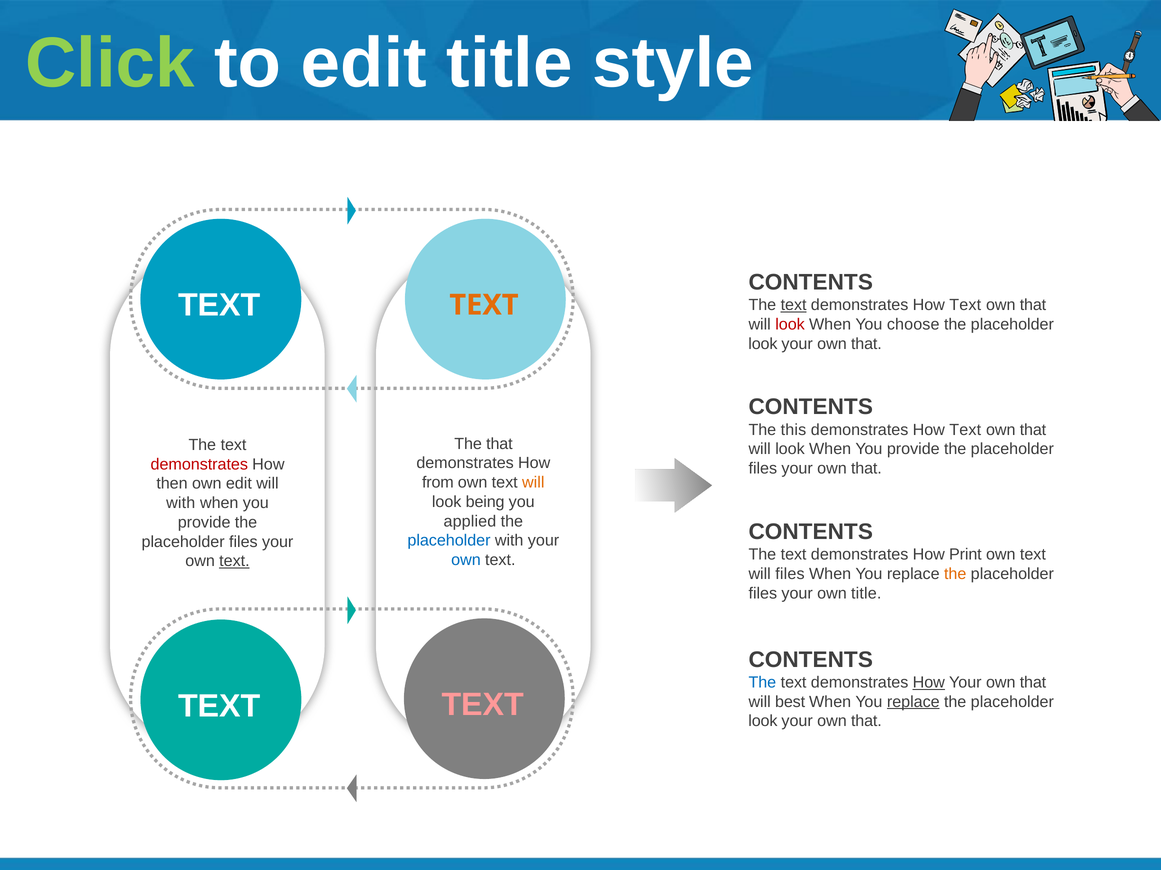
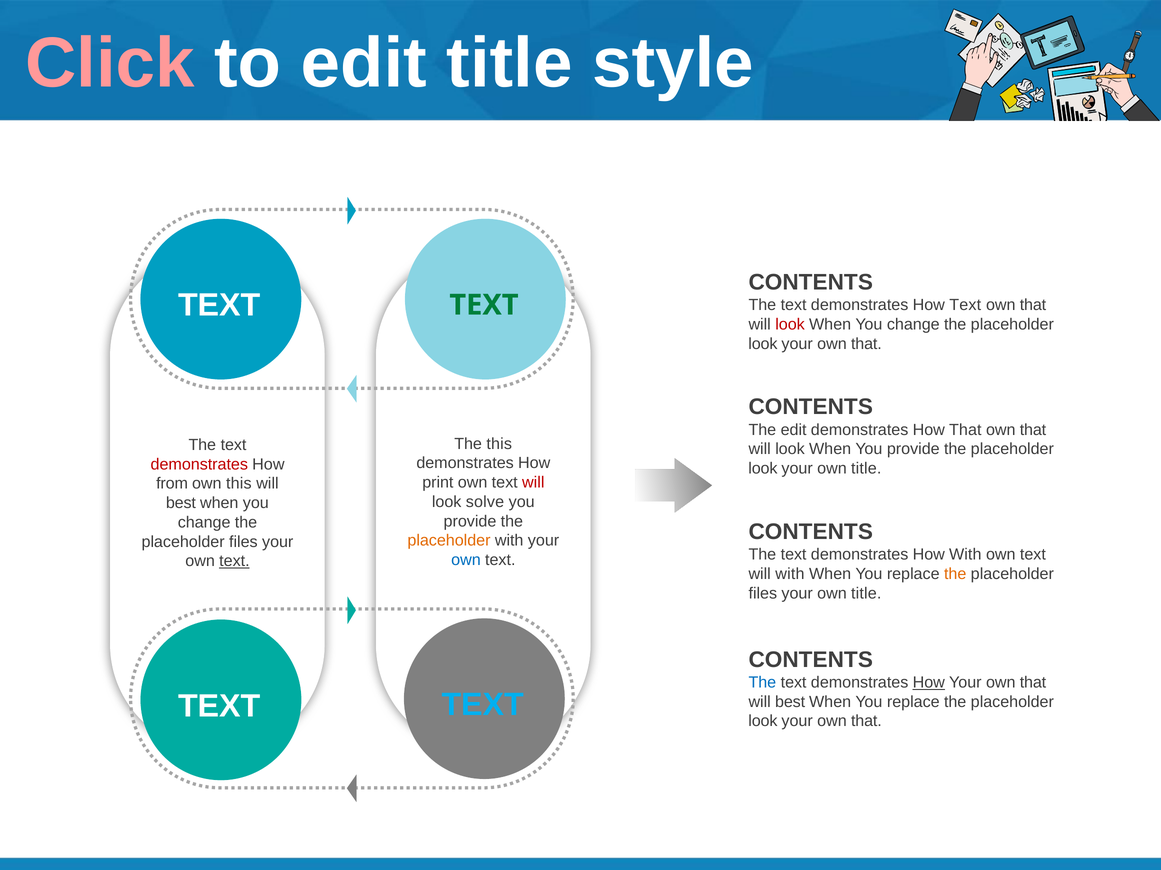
Click colour: light green -> pink (110, 64)
text underline: present -> none (794, 305)
TEXT colour: orange -> green (484, 305)
choose: choose -> change (913, 325)
The this: this -> edit (794, 430)
Text: Text -> That (965, 430)
The that: that -> this (499, 444)
files: files -> look (763, 469)
that: that -> title (866, 469)
from: from -> print (438, 483)
will colour: orange -> red (533, 483)
then: then -> from (172, 484)
own edit: edit -> this (239, 484)
being: being -> solve (485, 502)
with: with -> best (181, 503)
applied: applied -> provide (470, 522)
provide: provide -> change (204, 523)
placeholder colour: blue -> orange (449, 541)
How Print: Print -> With (965, 555)
will files: files -> with (790, 574)
TEXT colour: pink -> light blue (483, 705)
replace underline: present -> none (913, 702)
